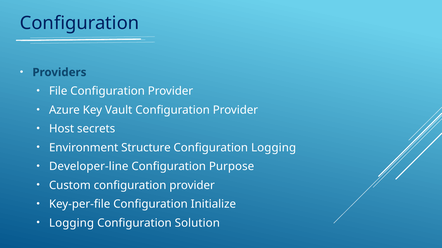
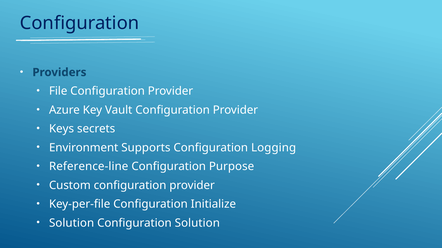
Host: Host -> Keys (62, 129)
Structure: Structure -> Supports (146, 148)
Developer-line: Developer-line -> Reference-line (89, 167)
Logging: Logging -> Solution (72, 223)
